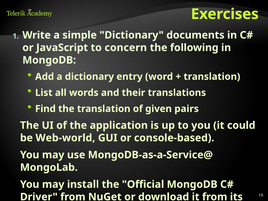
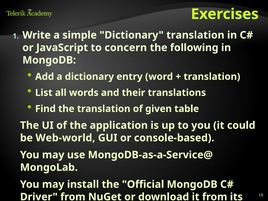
Dictionary documents: documents -> translation (195, 35)
pairs: pairs -> table (187, 109)
